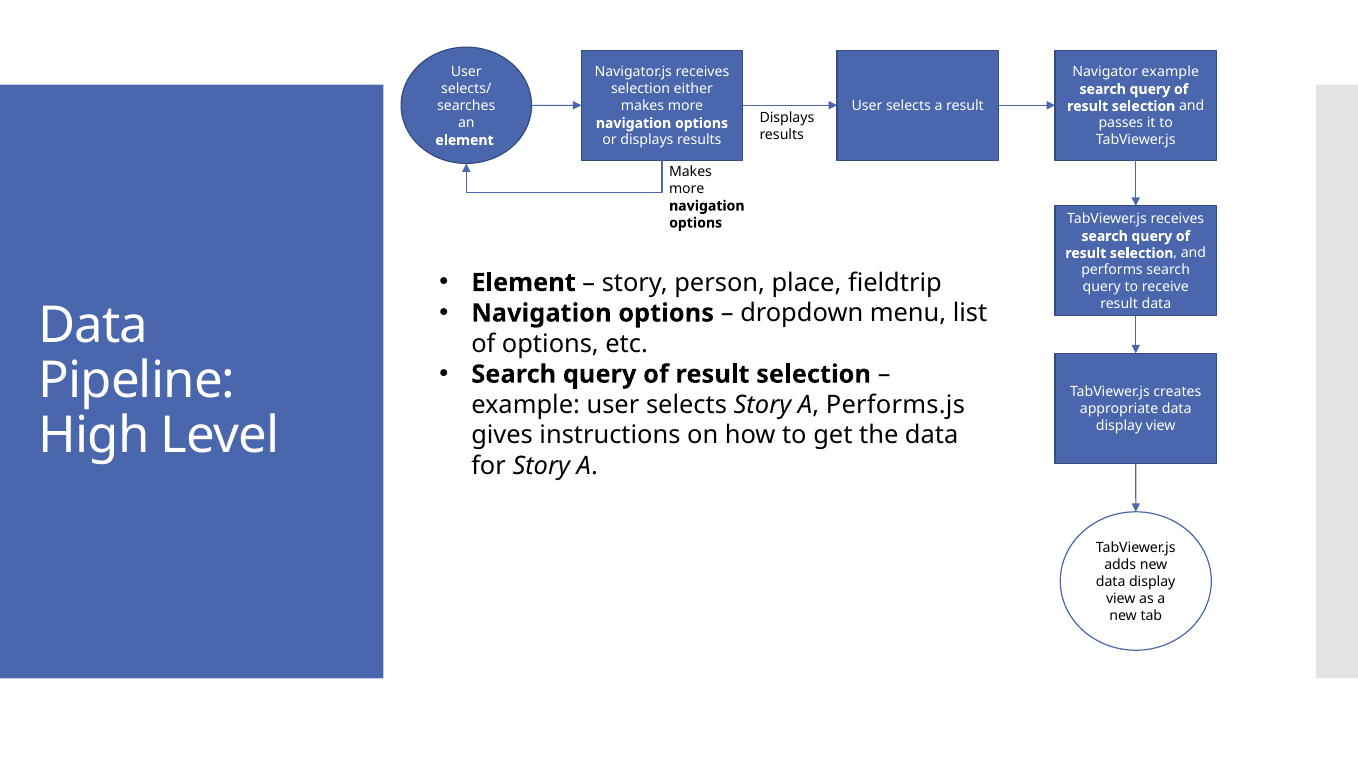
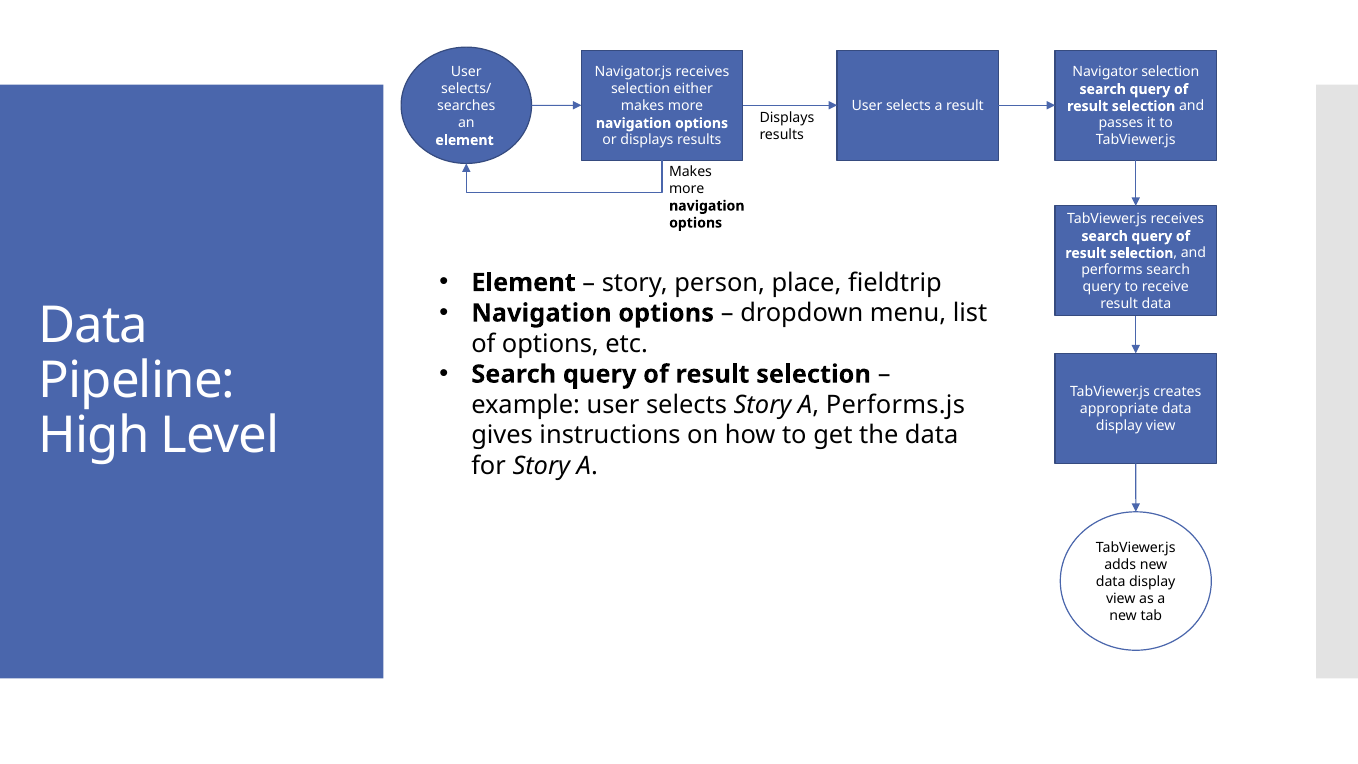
Navigator example: example -> selection (1170, 72)
